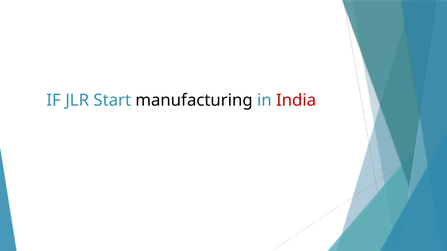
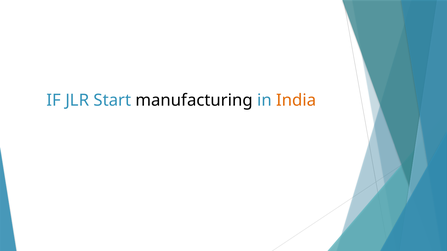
India colour: red -> orange (296, 101)
